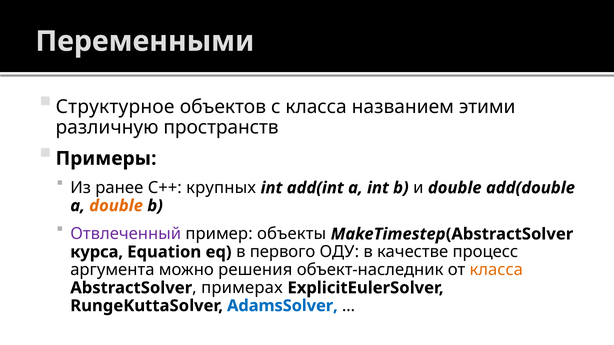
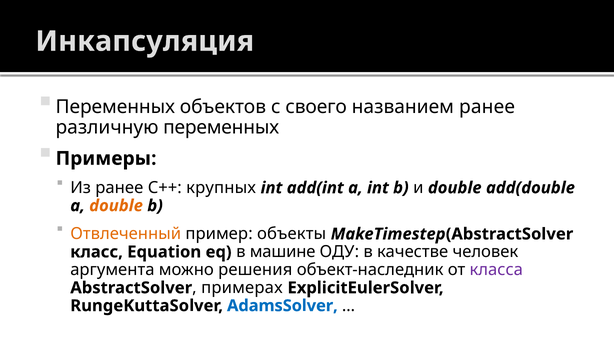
Переменными: Переменными -> Инкапсуляция (145, 41)
Структурное: Структурное -> Переменных (115, 107)
с класса: класса -> своего (316, 107)
названием этими: этими -> ранее (487, 107)
различную пространств: пространств -> переменных (221, 128)
Отвлеченный colour: purple -> orange (126, 234)
курса: курса -> класс (97, 252)
первого: первого -> машине (283, 252)
процесс: процесс -> человек (485, 252)
класса colour: orange -> purple (496, 270)
